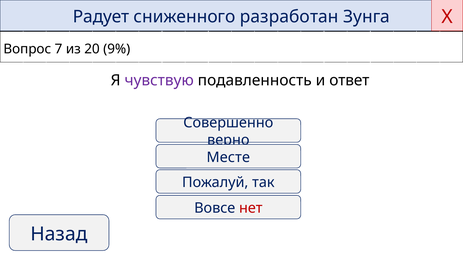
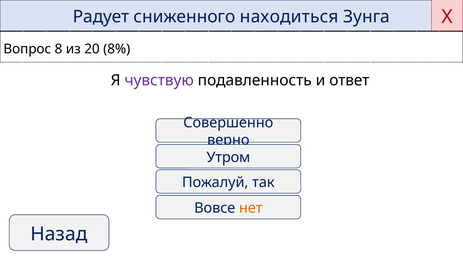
разработан: разработан -> находиться (289, 17)
7: 7 -> 8 (58, 49)
9%: 9% -> 8% (117, 49)
Месте: Месте -> Утром (228, 157)
нет colour: red -> orange (251, 208)
